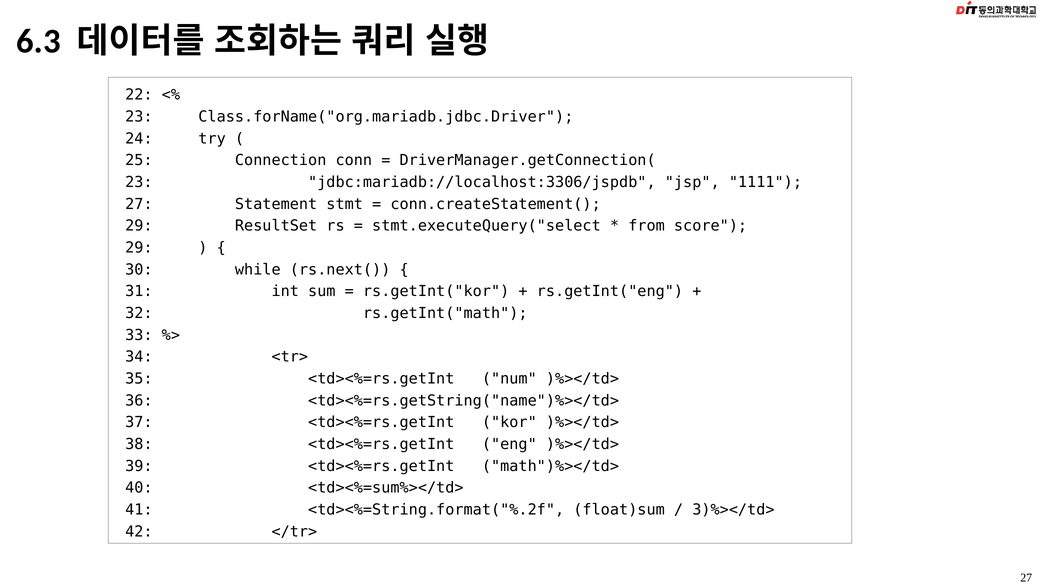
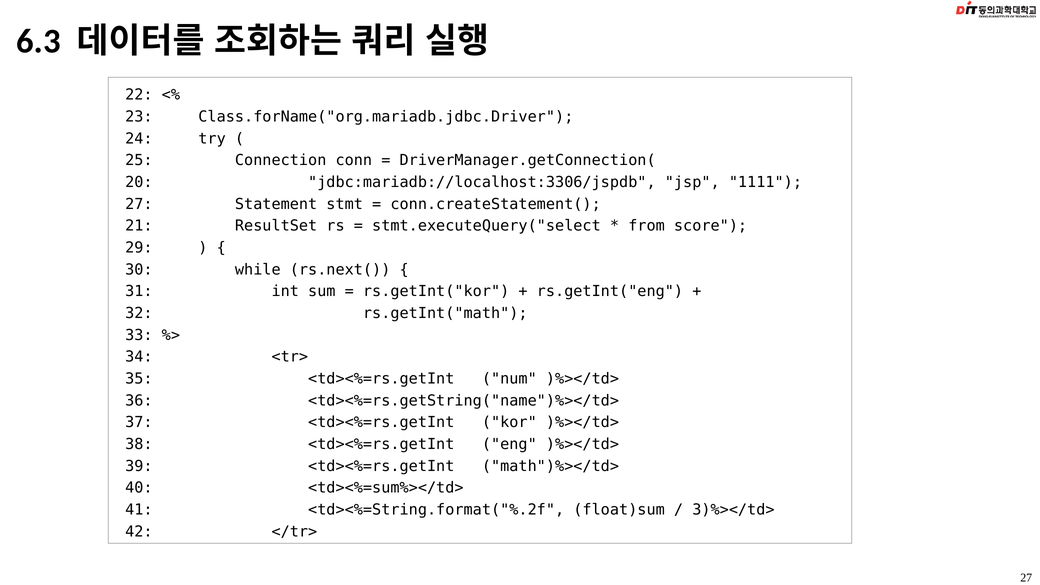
23: 23 -> 20 (139, 182)
29: 29 -> 21 (139, 226)
